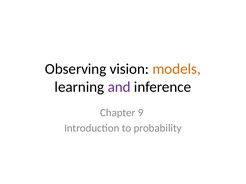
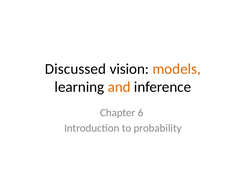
Observing: Observing -> Discussed (76, 69)
and colour: purple -> orange (119, 87)
9: 9 -> 6 (141, 113)
